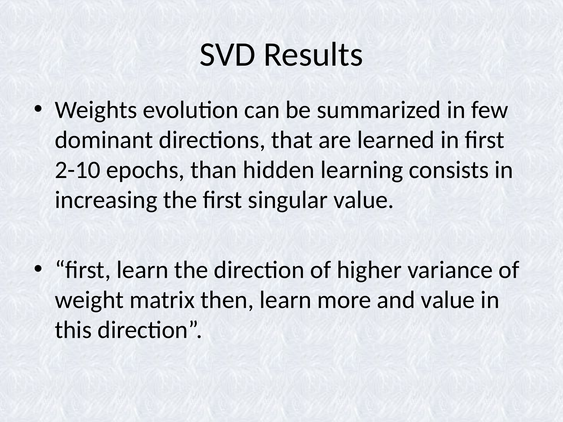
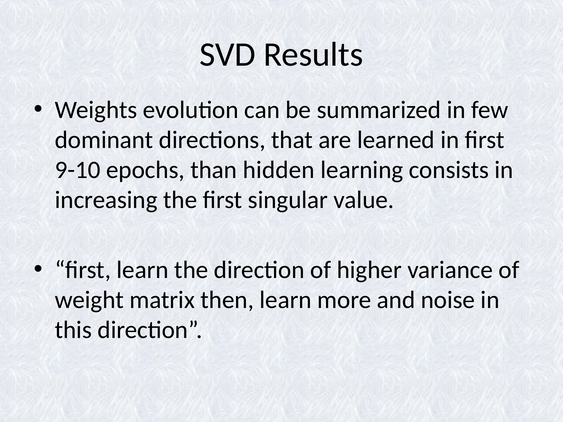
2-10: 2-10 -> 9-10 (78, 170)
and value: value -> noise (448, 300)
